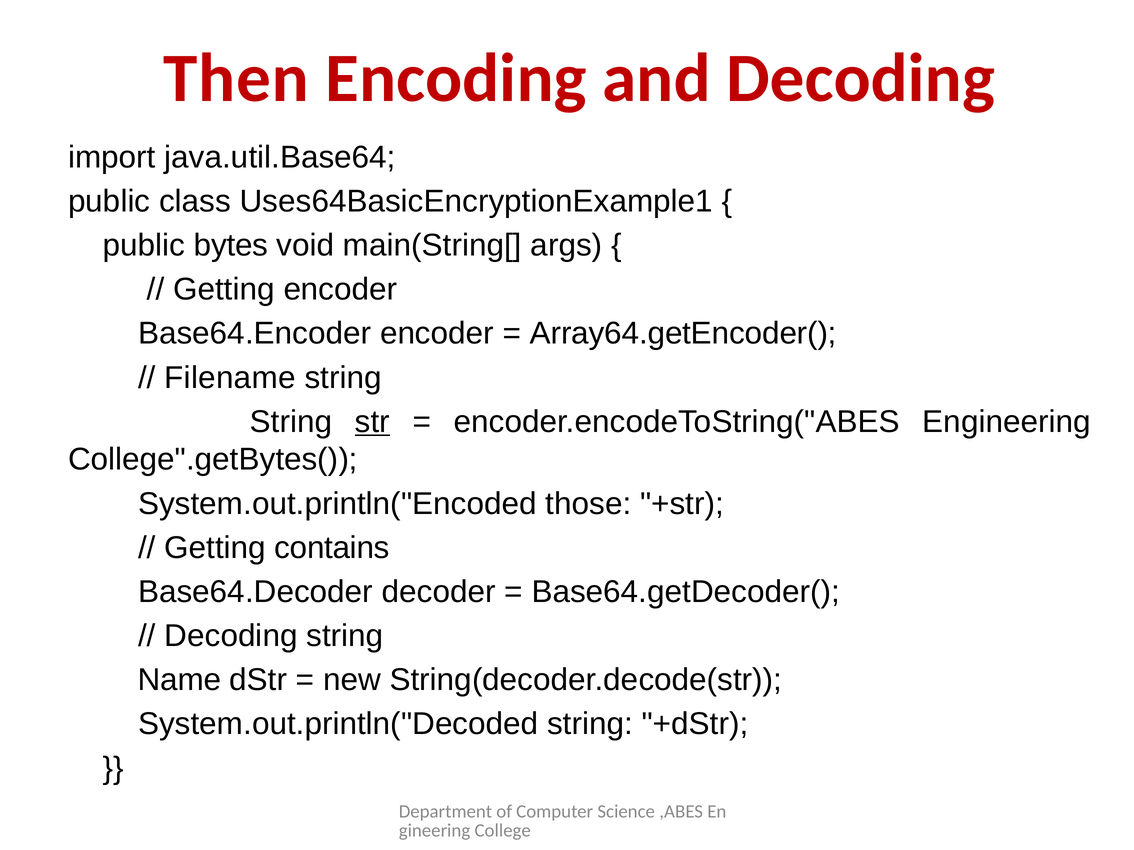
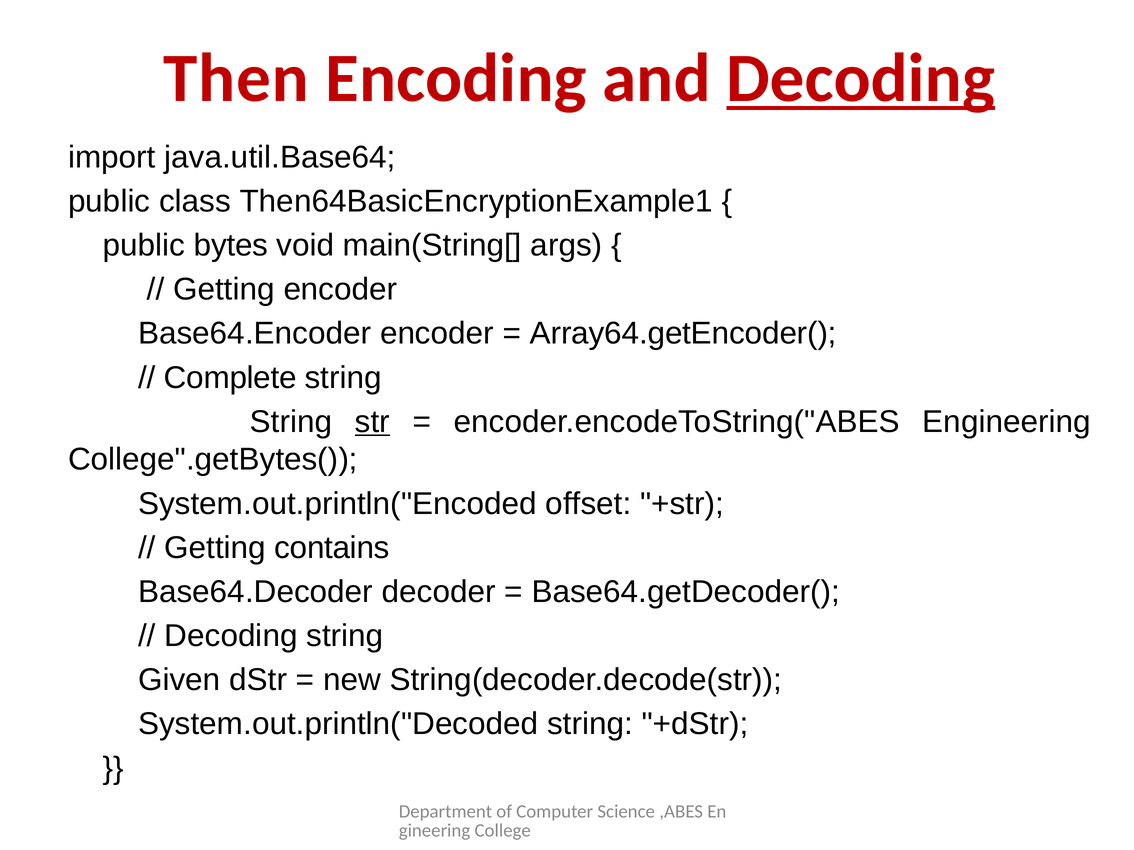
Decoding underline: none -> present (861, 78)
Uses64BasicEncryptionExample1: Uses64BasicEncryptionExample1 -> Then64BasicEncryptionExample1 (476, 201)
Filename: Filename -> Complete (230, 378)
those: those -> offset (588, 504)
Name: Name -> Given (179, 680)
